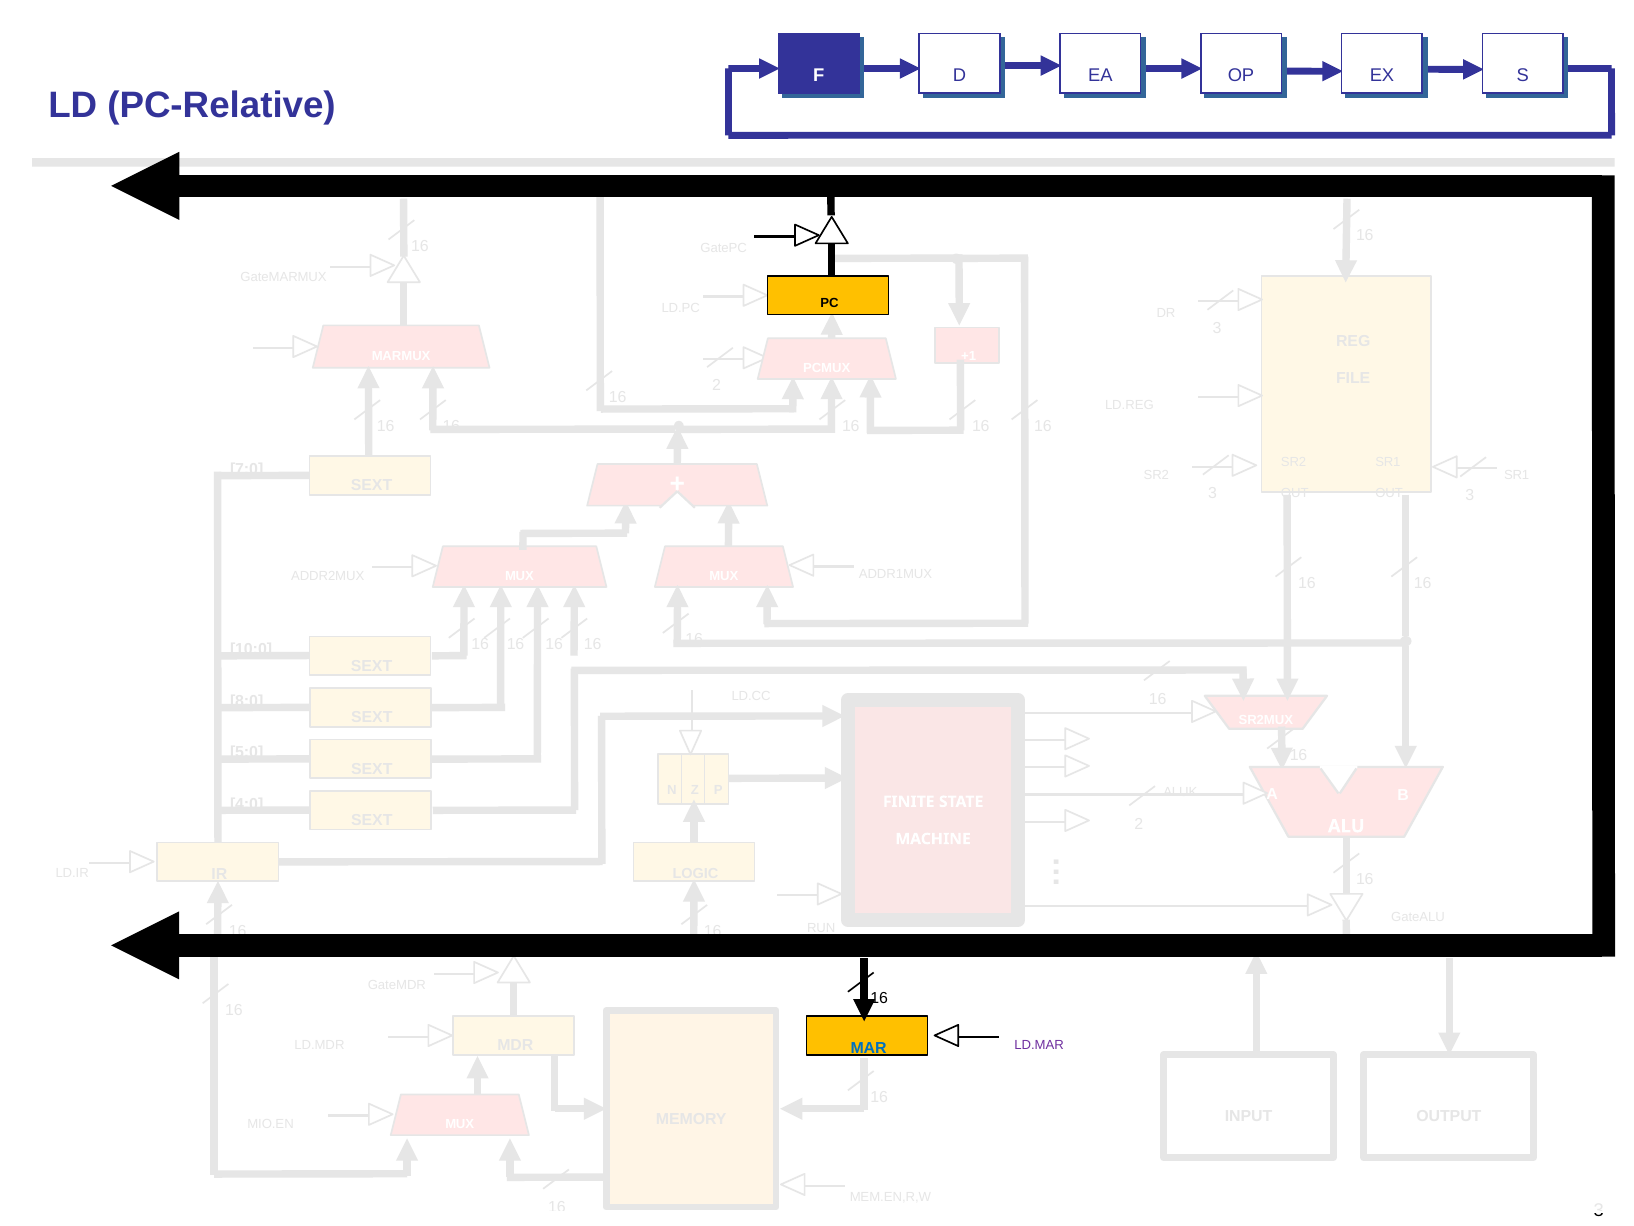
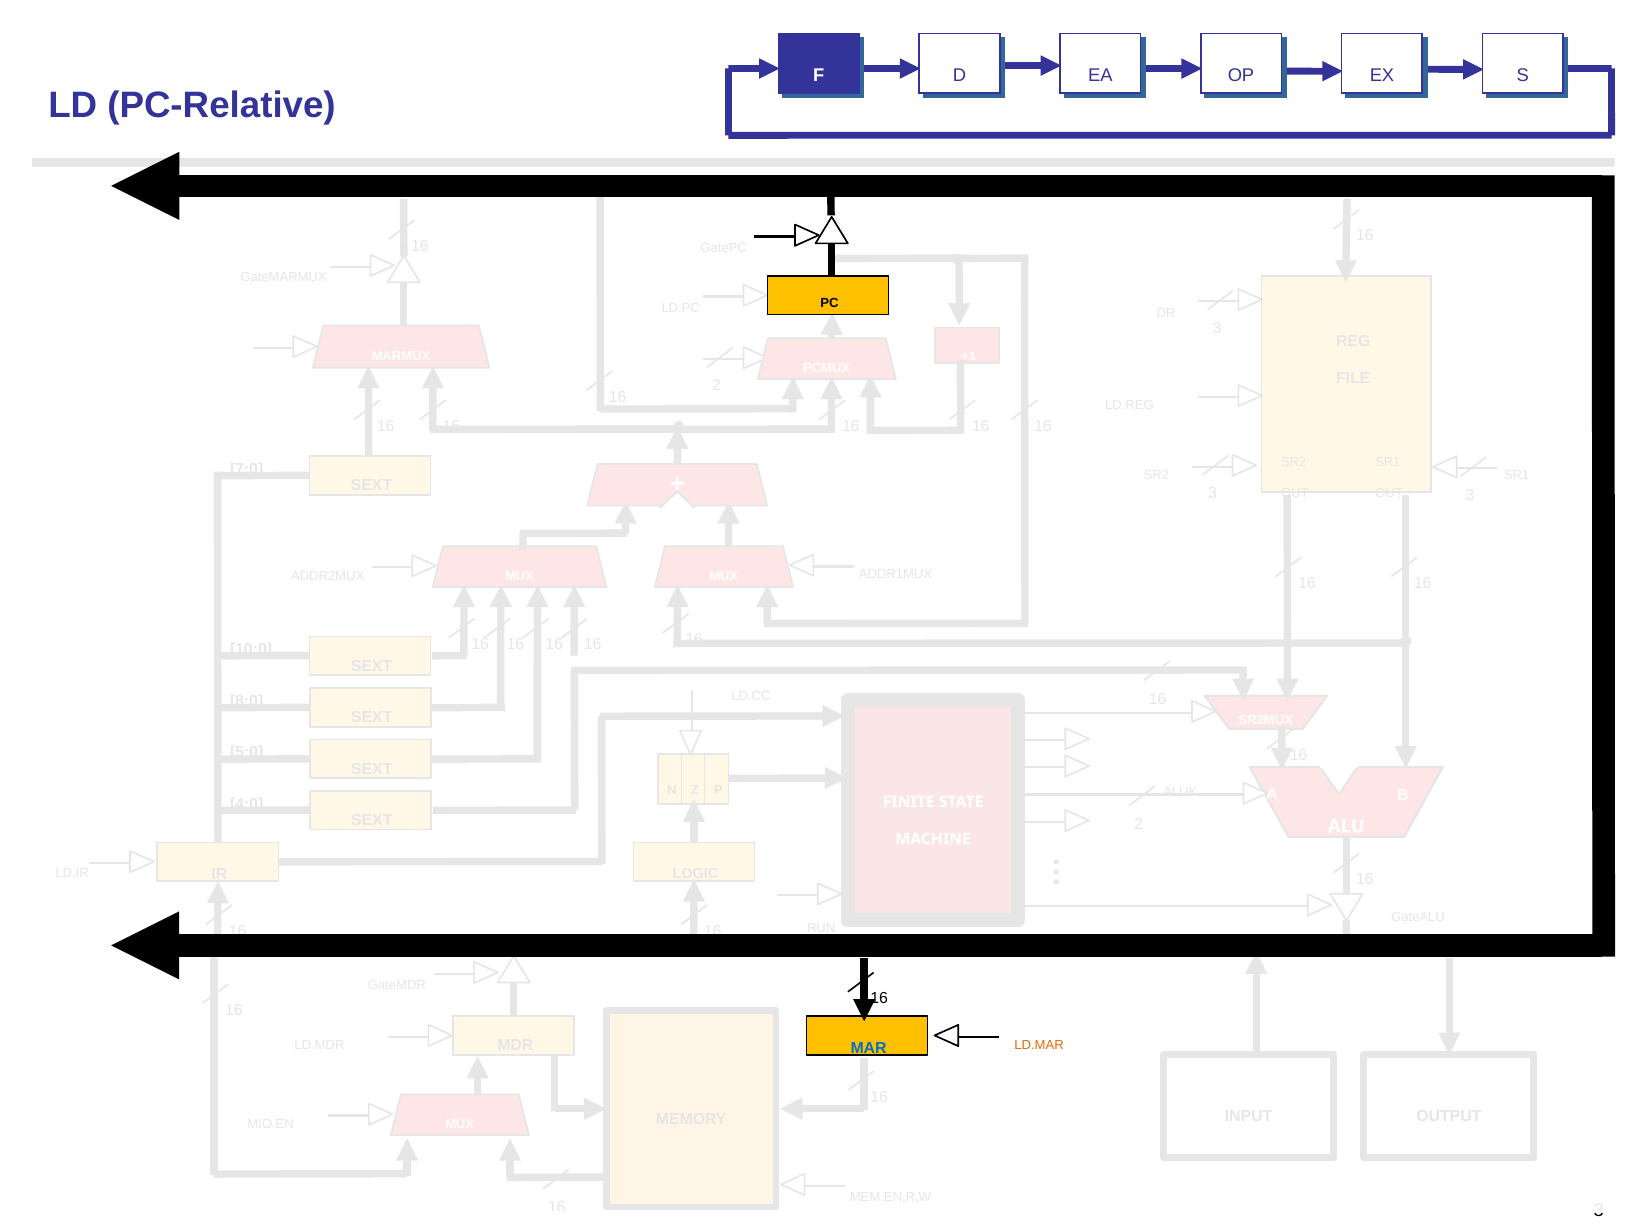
LD.MAR colour: purple -> orange (1039, 1045)
